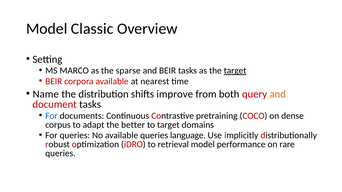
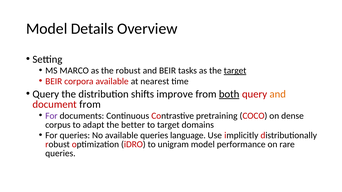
Classic: Classic -> Details (92, 29)
the sparse: sparse -> robust (128, 71)
Name: Name -> Query (46, 94)
both underline: none -> present (229, 94)
document tasks: tasks -> from (90, 105)
For colour: blue -> purple (51, 116)
retrieval: retrieval -> unigram (173, 145)
